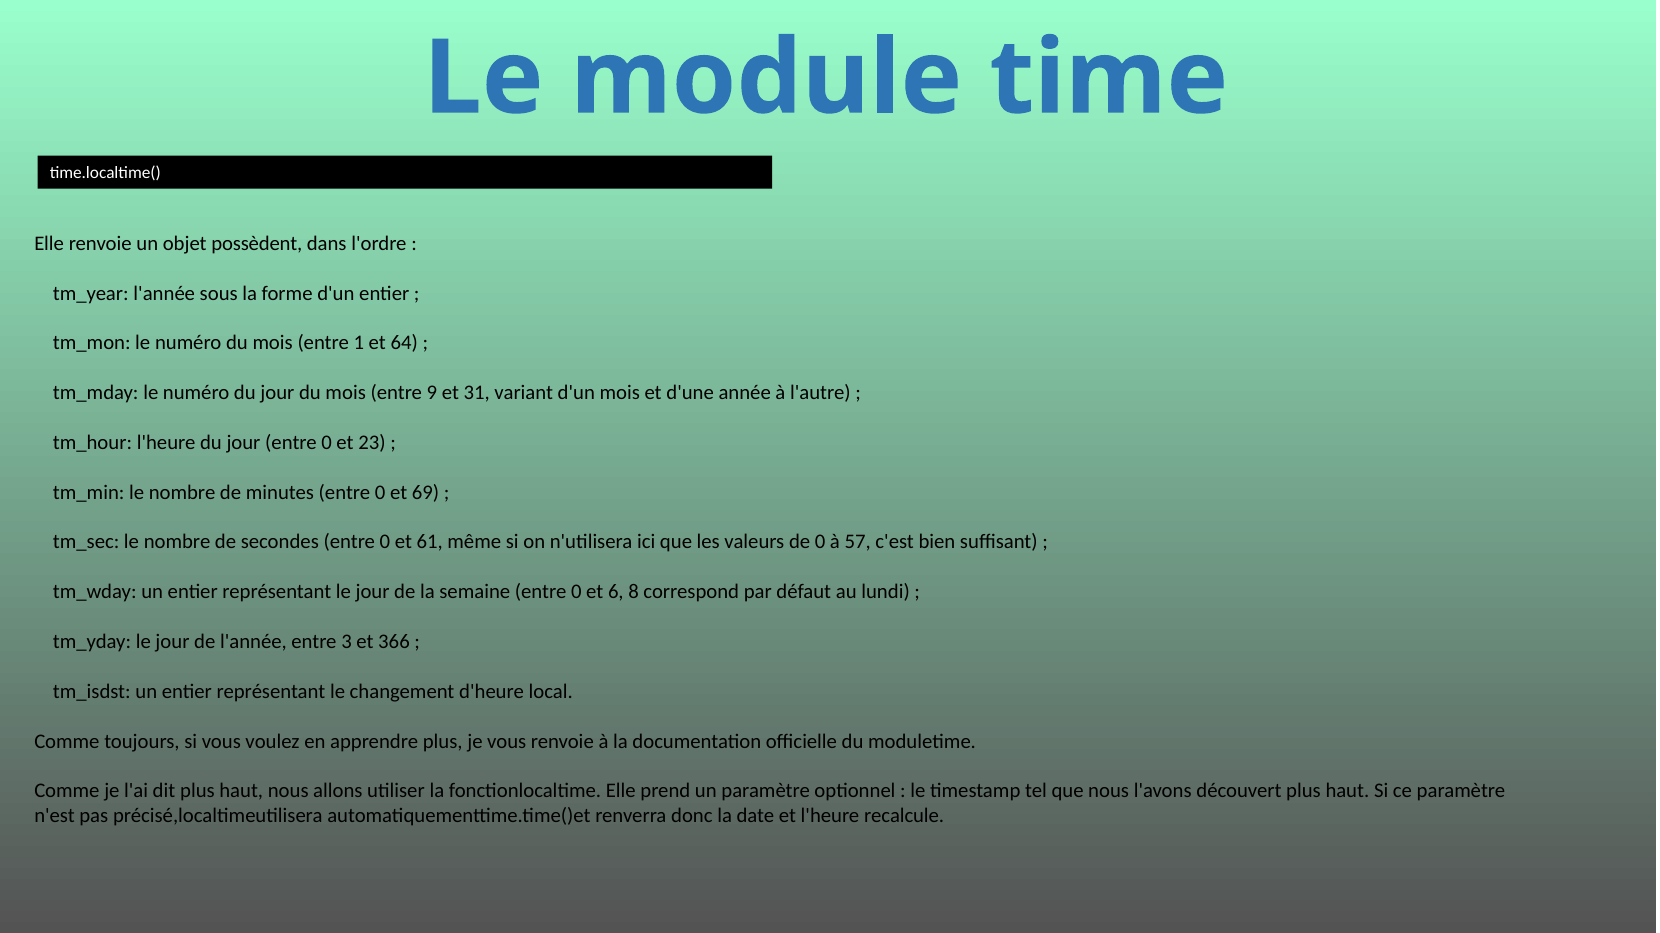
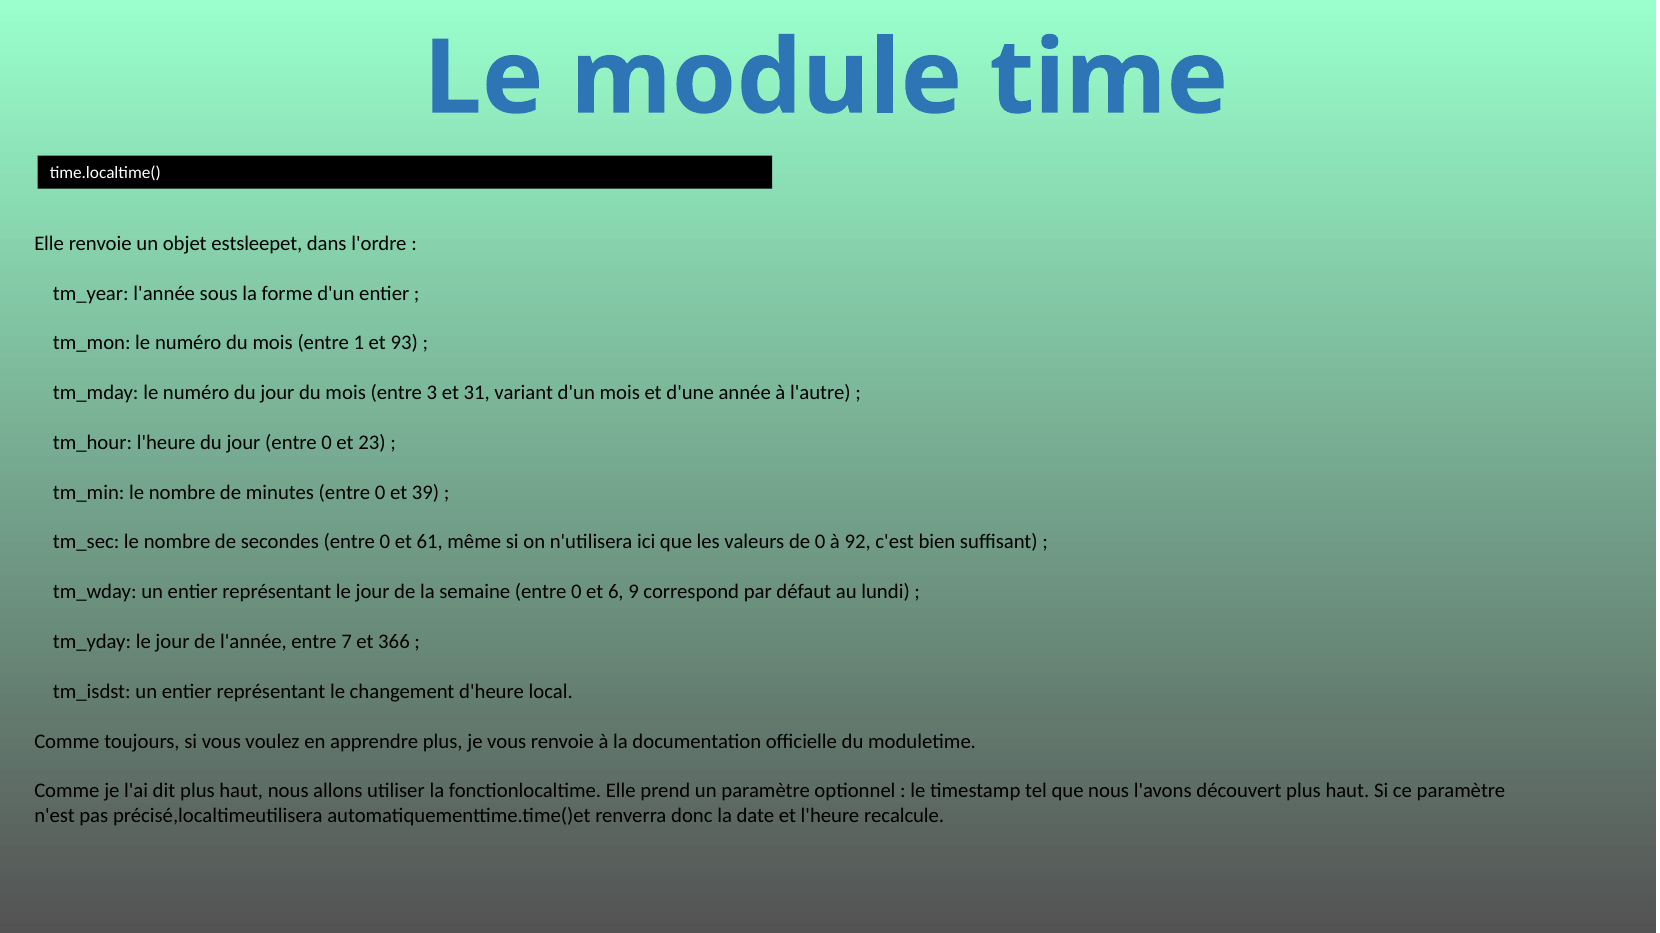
possèdent: possèdent -> estsleepet (257, 244)
64: 64 -> 93 (404, 343)
9: 9 -> 3 (432, 393)
69: 69 -> 39 (426, 493)
57: 57 -> 92 (858, 543)
8: 8 -> 9 (634, 592)
3: 3 -> 7 (347, 642)
